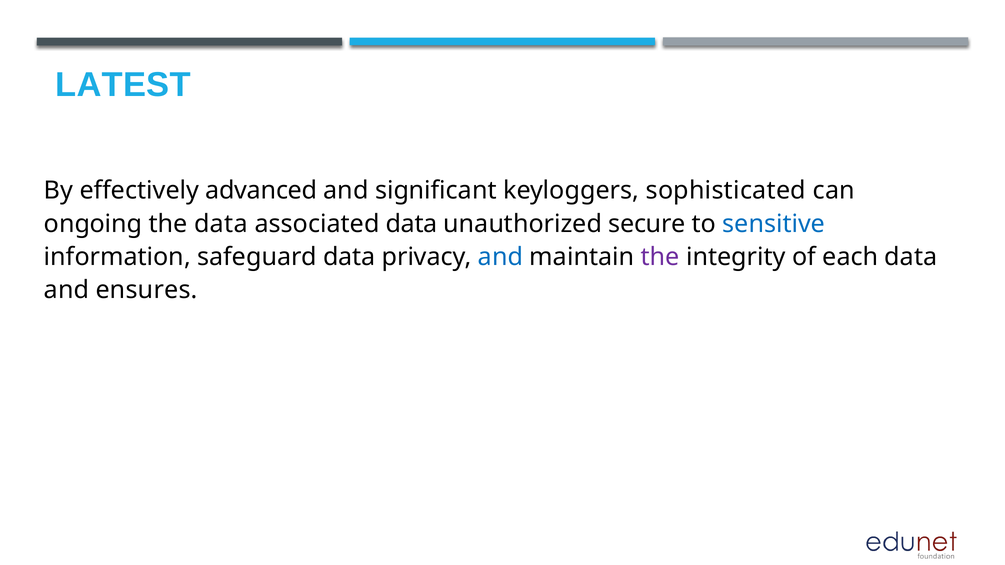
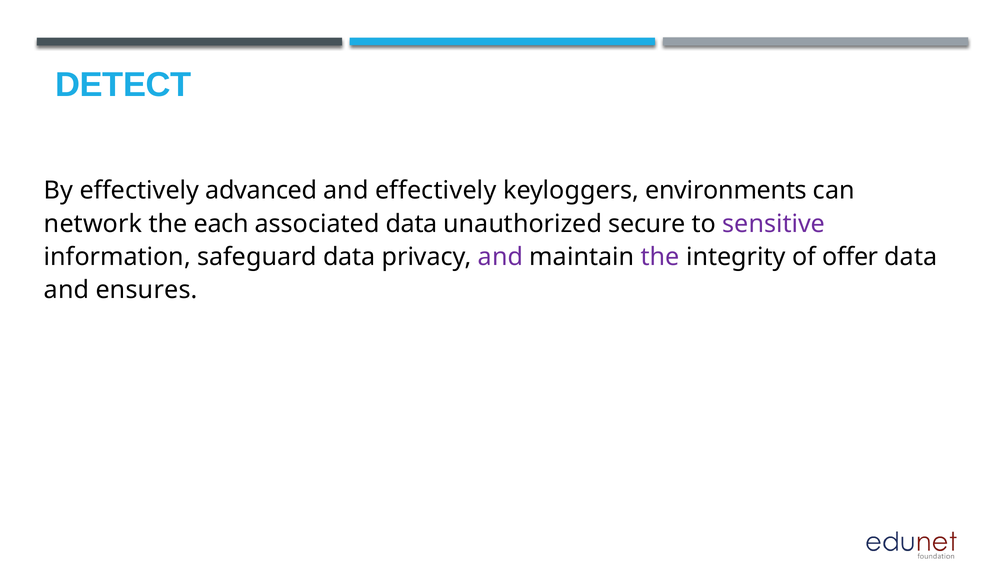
LATEST: LATEST -> DETECT (123, 85)
and significant: significant -> effectively (436, 191)
sophisticated: sophisticated -> environments (726, 191)
ongoing: ongoing -> network (93, 224)
the data: data -> each (221, 224)
sensitive colour: blue -> purple (774, 224)
and colour: blue -> purple (500, 257)
each: each -> offer (850, 257)
